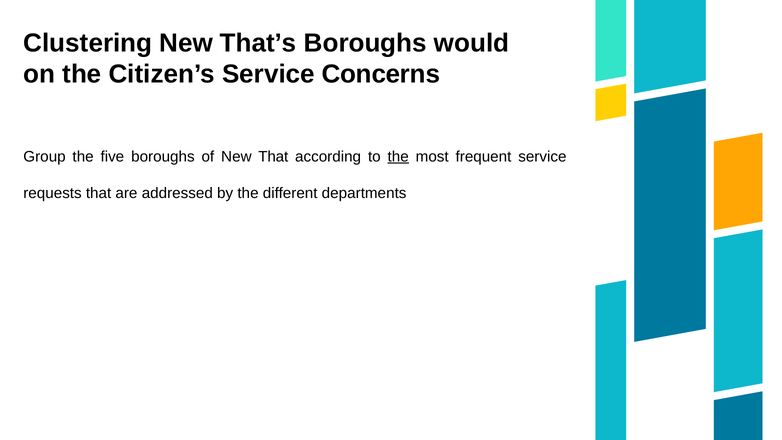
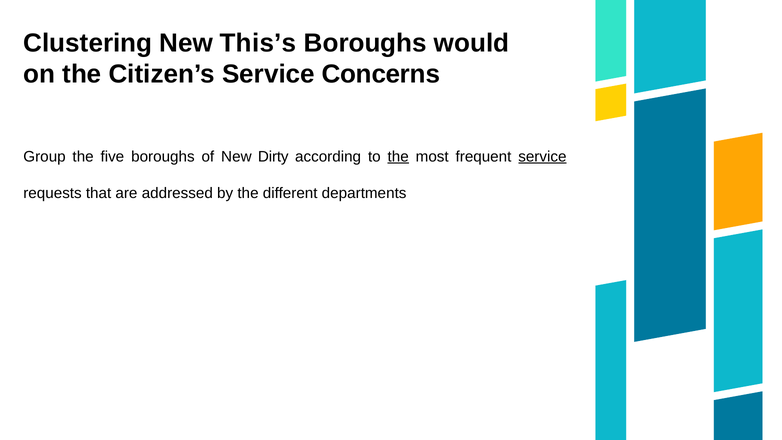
That’s: That’s -> This’s (258, 43)
New That: That -> Dirty (273, 157)
service underline: none -> present (542, 157)
